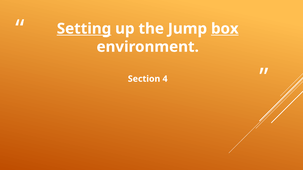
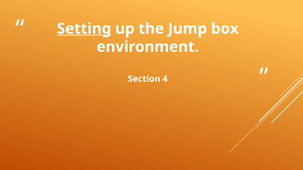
box underline: present -> none (225, 29)
